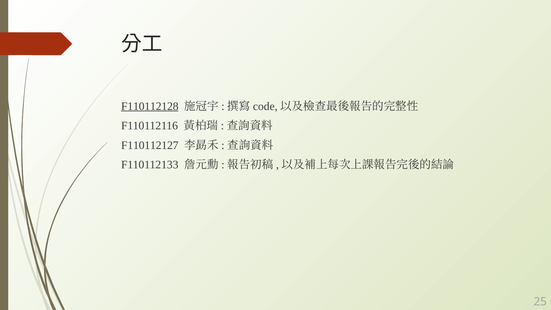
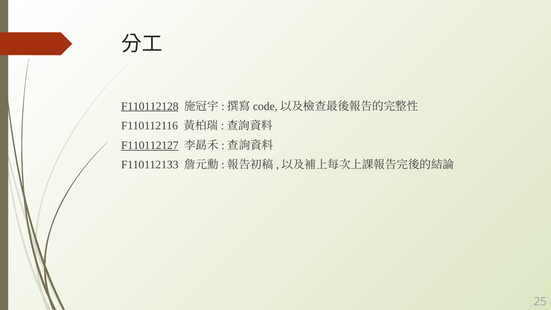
F110112127 underline: none -> present (150, 145)
